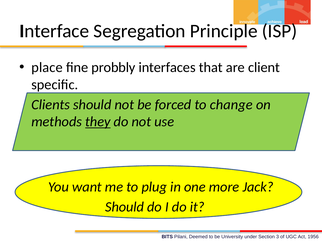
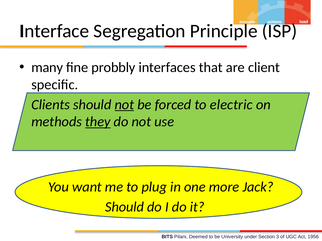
place: place -> many (47, 68)
not underline: none -> present (124, 105)
change: change -> electric (231, 105)
